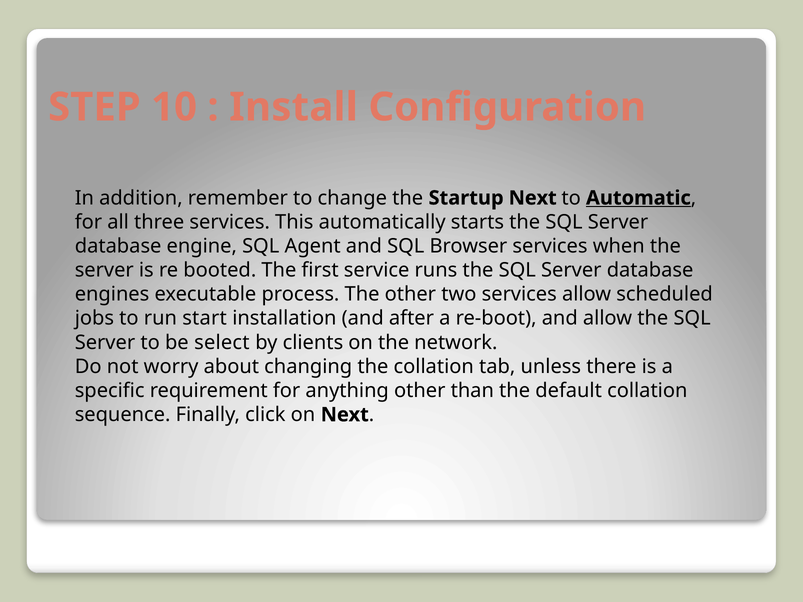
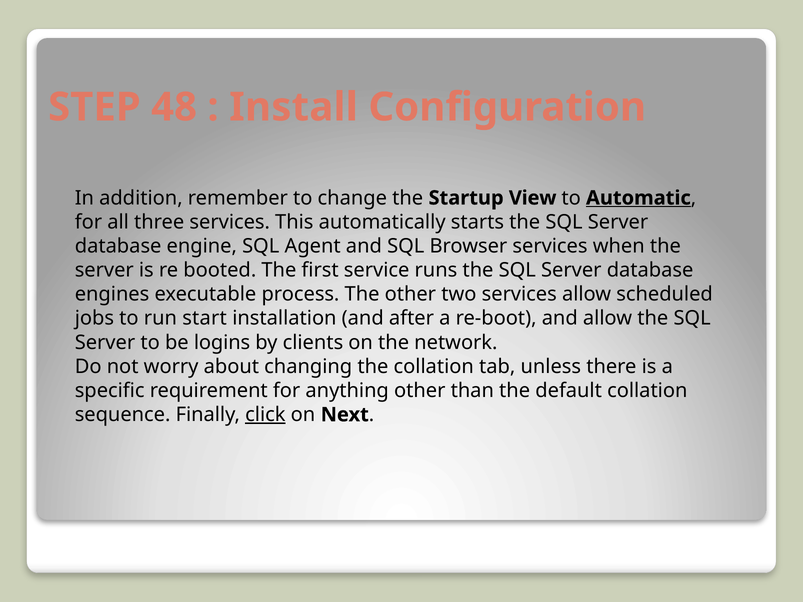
10: 10 -> 48 (174, 107)
Startup Next: Next -> View (533, 198)
select: select -> logins (222, 343)
click underline: none -> present (265, 415)
